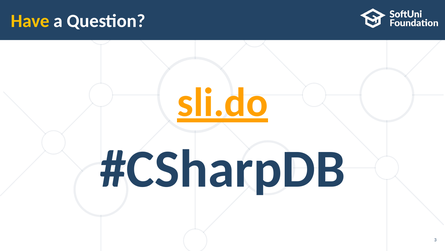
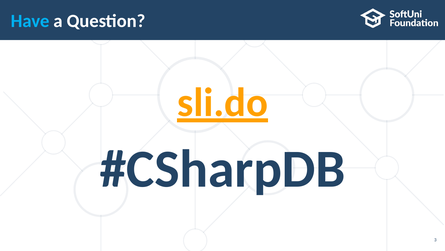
Have colour: yellow -> light blue (30, 21)
